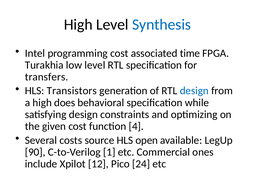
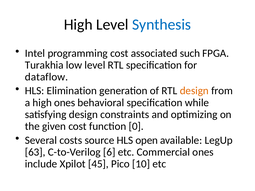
time: time -> such (190, 53)
transfers: transfers -> dataflow (47, 77)
Transistors: Transistors -> Elimination (72, 91)
design colour: blue -> orange (194, 91)
high does: does -> ones (65, 103)
4: 4 -> 0 (136, 126)
90: 90 -> 63 (35, 152)
1: 1 -> 6 (109, 152)
12: 12 -> 45 (98, 164)
24: 24 -> 10 (141, 164)
